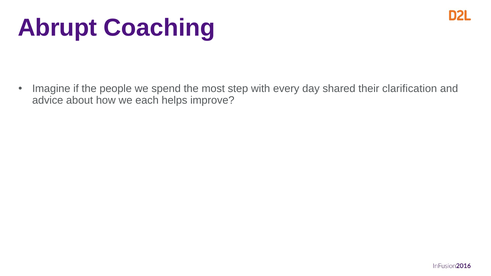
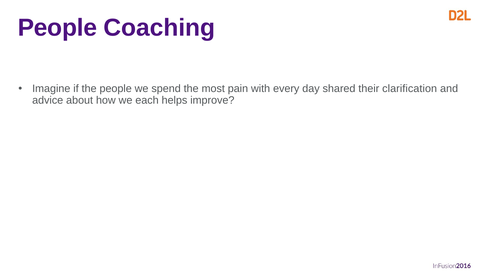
Abrupt: Abrupt -> People (57, 28)
step: step -> pain (238, 89)
